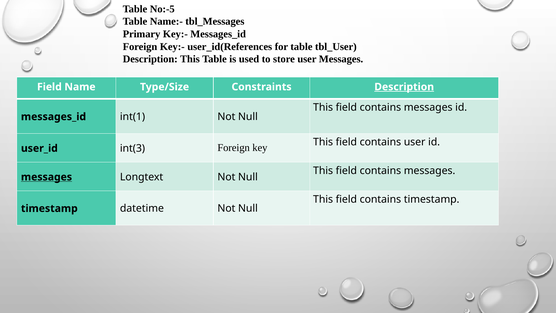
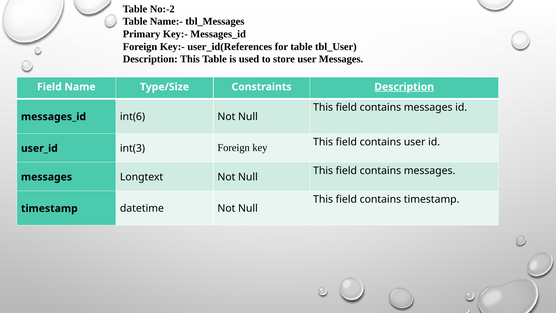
No:-5: No:-5 -> No:-2 (162, 9)
int(1: int(1 -> int(6 (133, 117)
messages underline: present -> none (47, 177)
